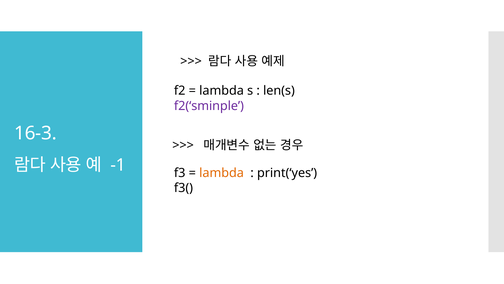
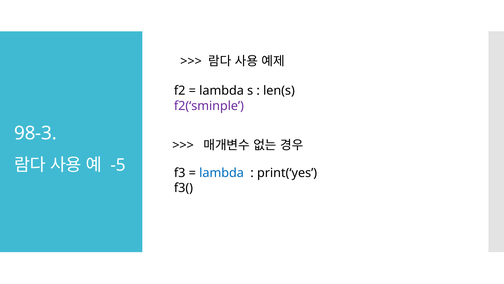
16-3: 16-3 -> 98-3 (35, 133)
-1: -1 -> -5 (118, 165)
lambda colour: orange -> blue (222, 173)
